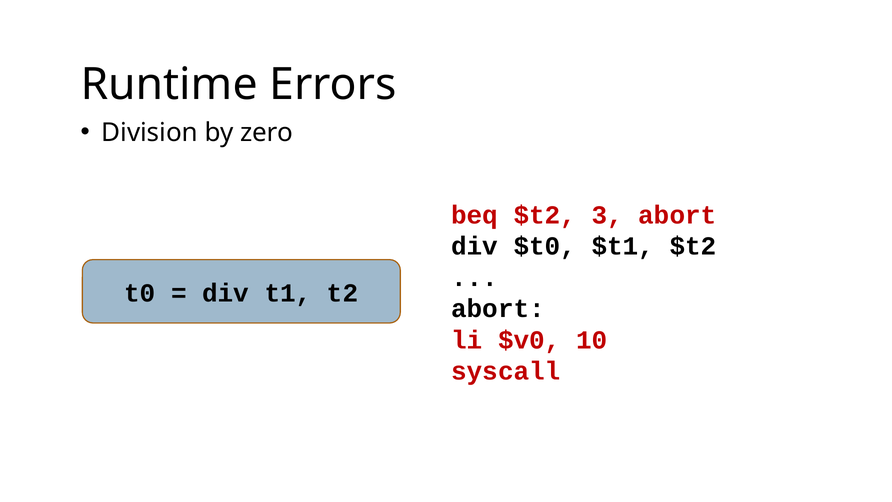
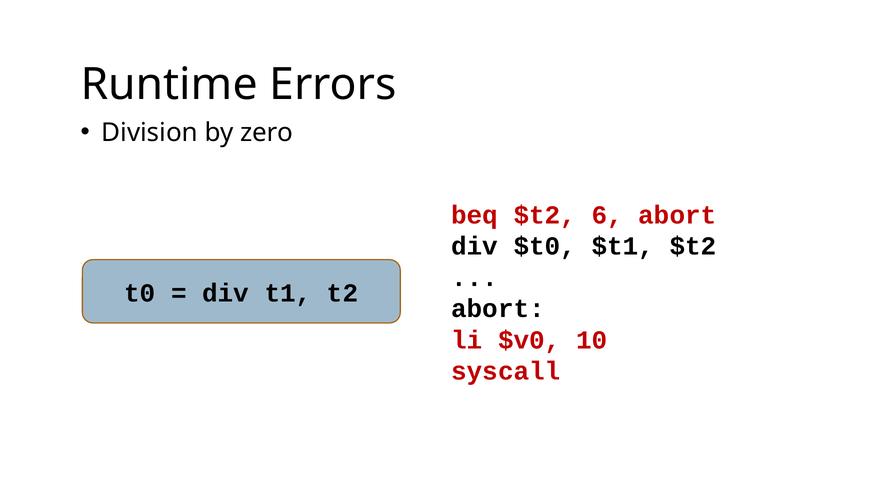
3: 3 -> 6 (607, 215)
